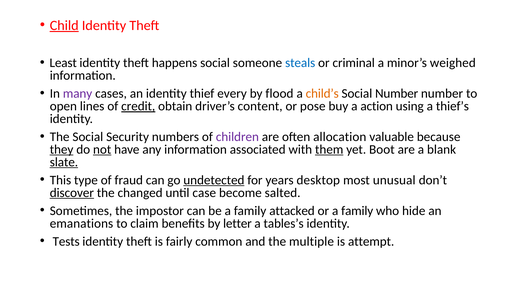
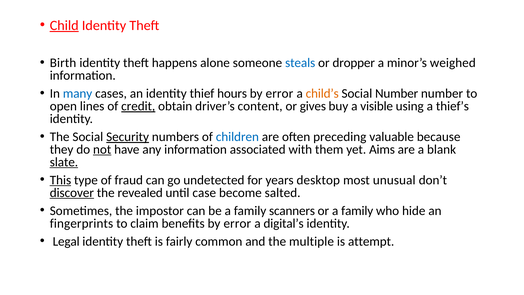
Least: Least -> Birth (63, 63)
happens social: social -> alone (215, 63)
criminal: criminal -> dropper (354, 63)
many colour: purple -> blue (78, 94)
every: every -> hours (232, 94)
flood: flood -> error (279, 94)
pose: pose -> gives (313, 106)
action: action -> visible (377, 106)
Security underline: none -> present (128, 137)
children colour: purple -> blue (237, 137)
allocation: allocation -> preceding (340, 137)
they underline: present -> none (62, 149)
them underline: present -> none (329, 149)
Boot: Boot -> Aims (382, 149)
This underline: none -> present (60, 180)
undetected underline: present -> none (214, 180)
changed: changed -> revealed (140, 193)
attacked: attacked -> scanners (292, 211)
emanations: emanations -> fingerprints (81, 223)
benefits by letter: letter -> error (237, 223)
tables’s: tables’s -> digital’s (284, 223)
Tests: Tests -> Legal (66, 241)
